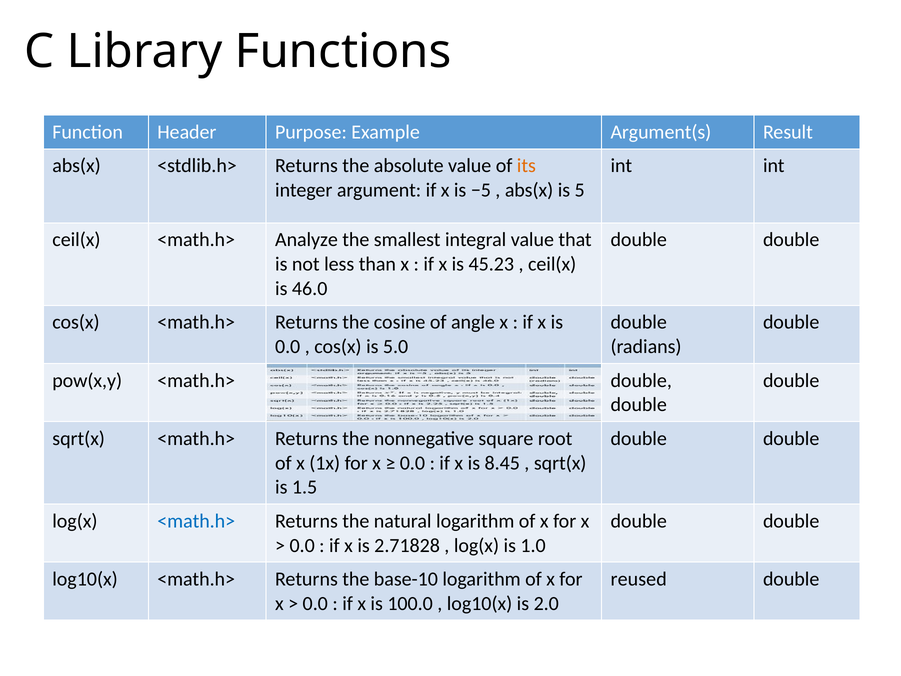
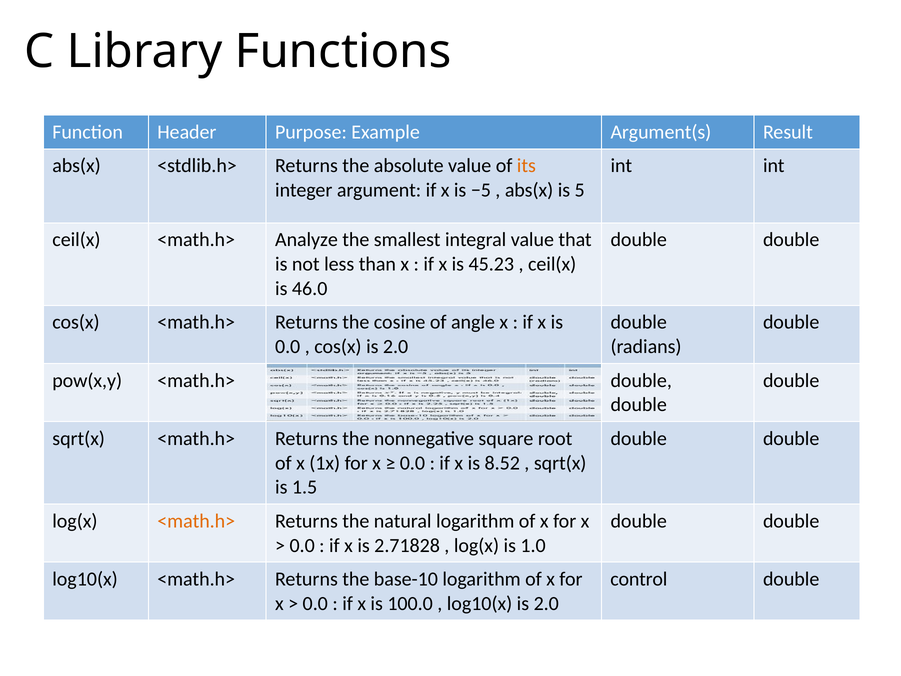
cos(x is 5.0: 5.0 -> 2.0 (396, 347)
8.45: 8.45 -> 8.52 (502, 463)
<math.h> colour: blue -> orange (196, 521)
reused: reused -> control (639, 579)
